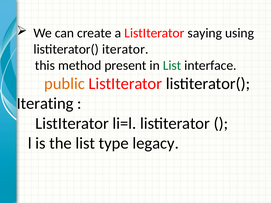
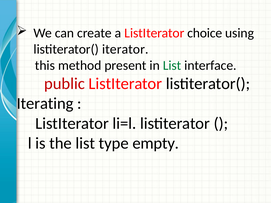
saying: saying -> choice (205, 33)
public colour: orange -> red (64, 84)
legacy: legacy -> empty (156, 143)
